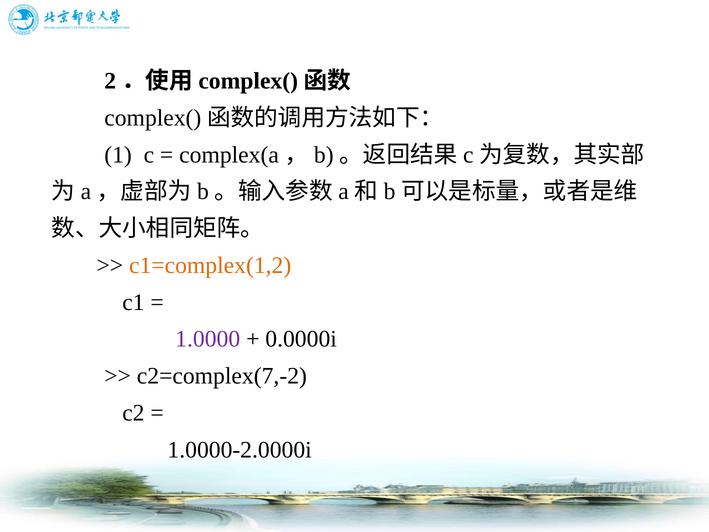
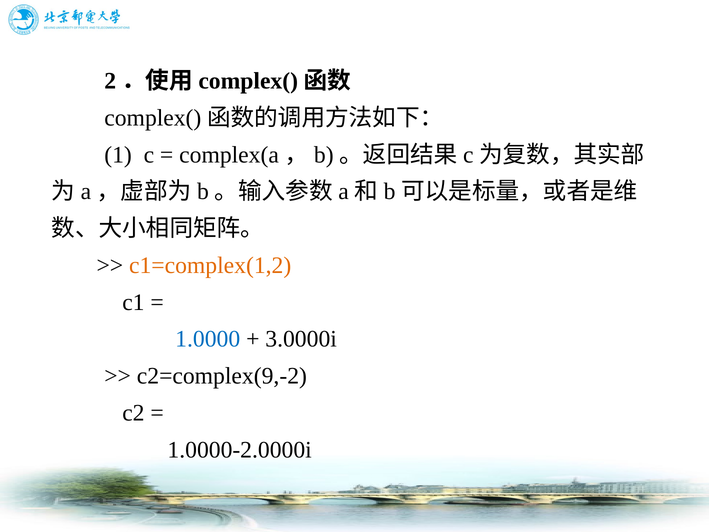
1.0000 colour: purple -> blue (208, 339)
0.0000i: 0.0000i -> 3.0000i (301, 339)
c2=complex(7,-2: c2=complex(7,-2 -> c2=complex(9,-2 (222, 376)
